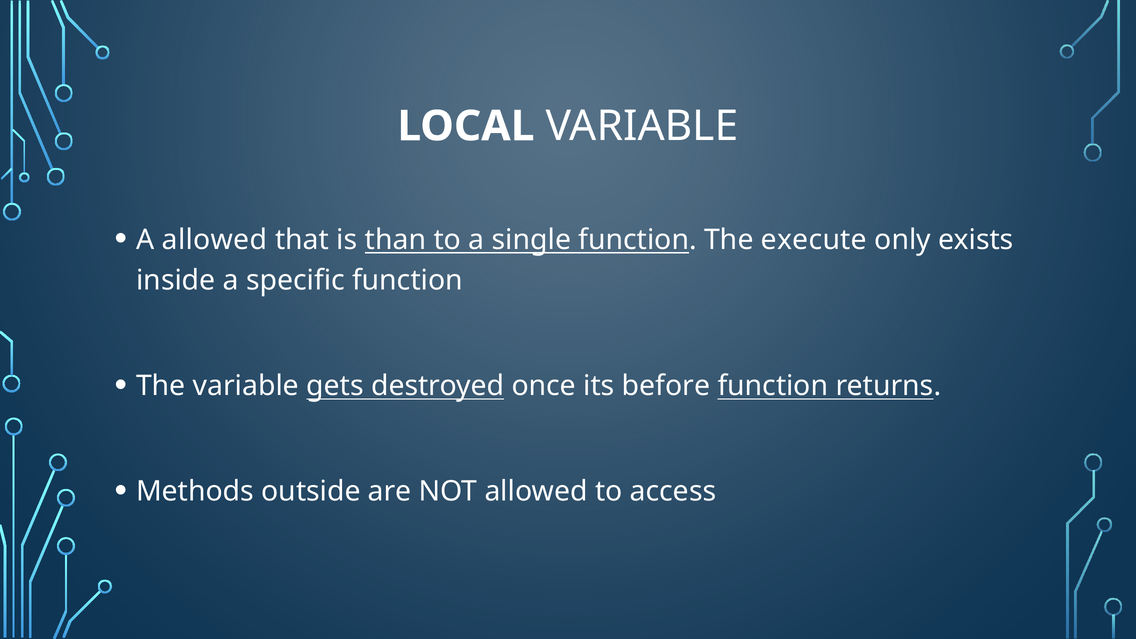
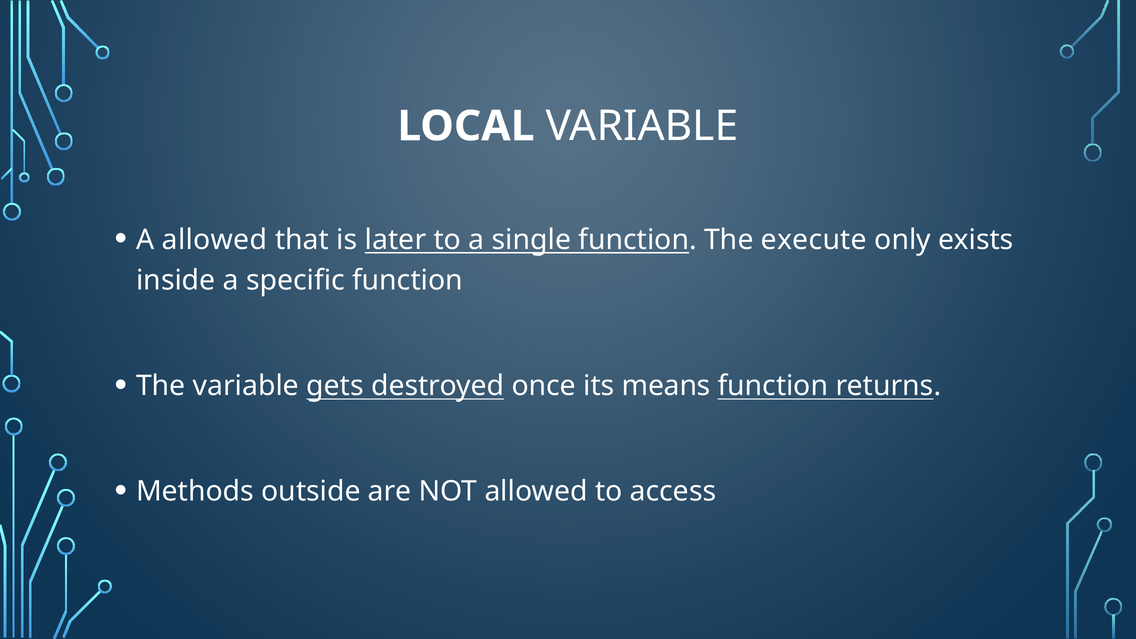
than: than -> later (396, 240)
before: before -> means (666, 386)
